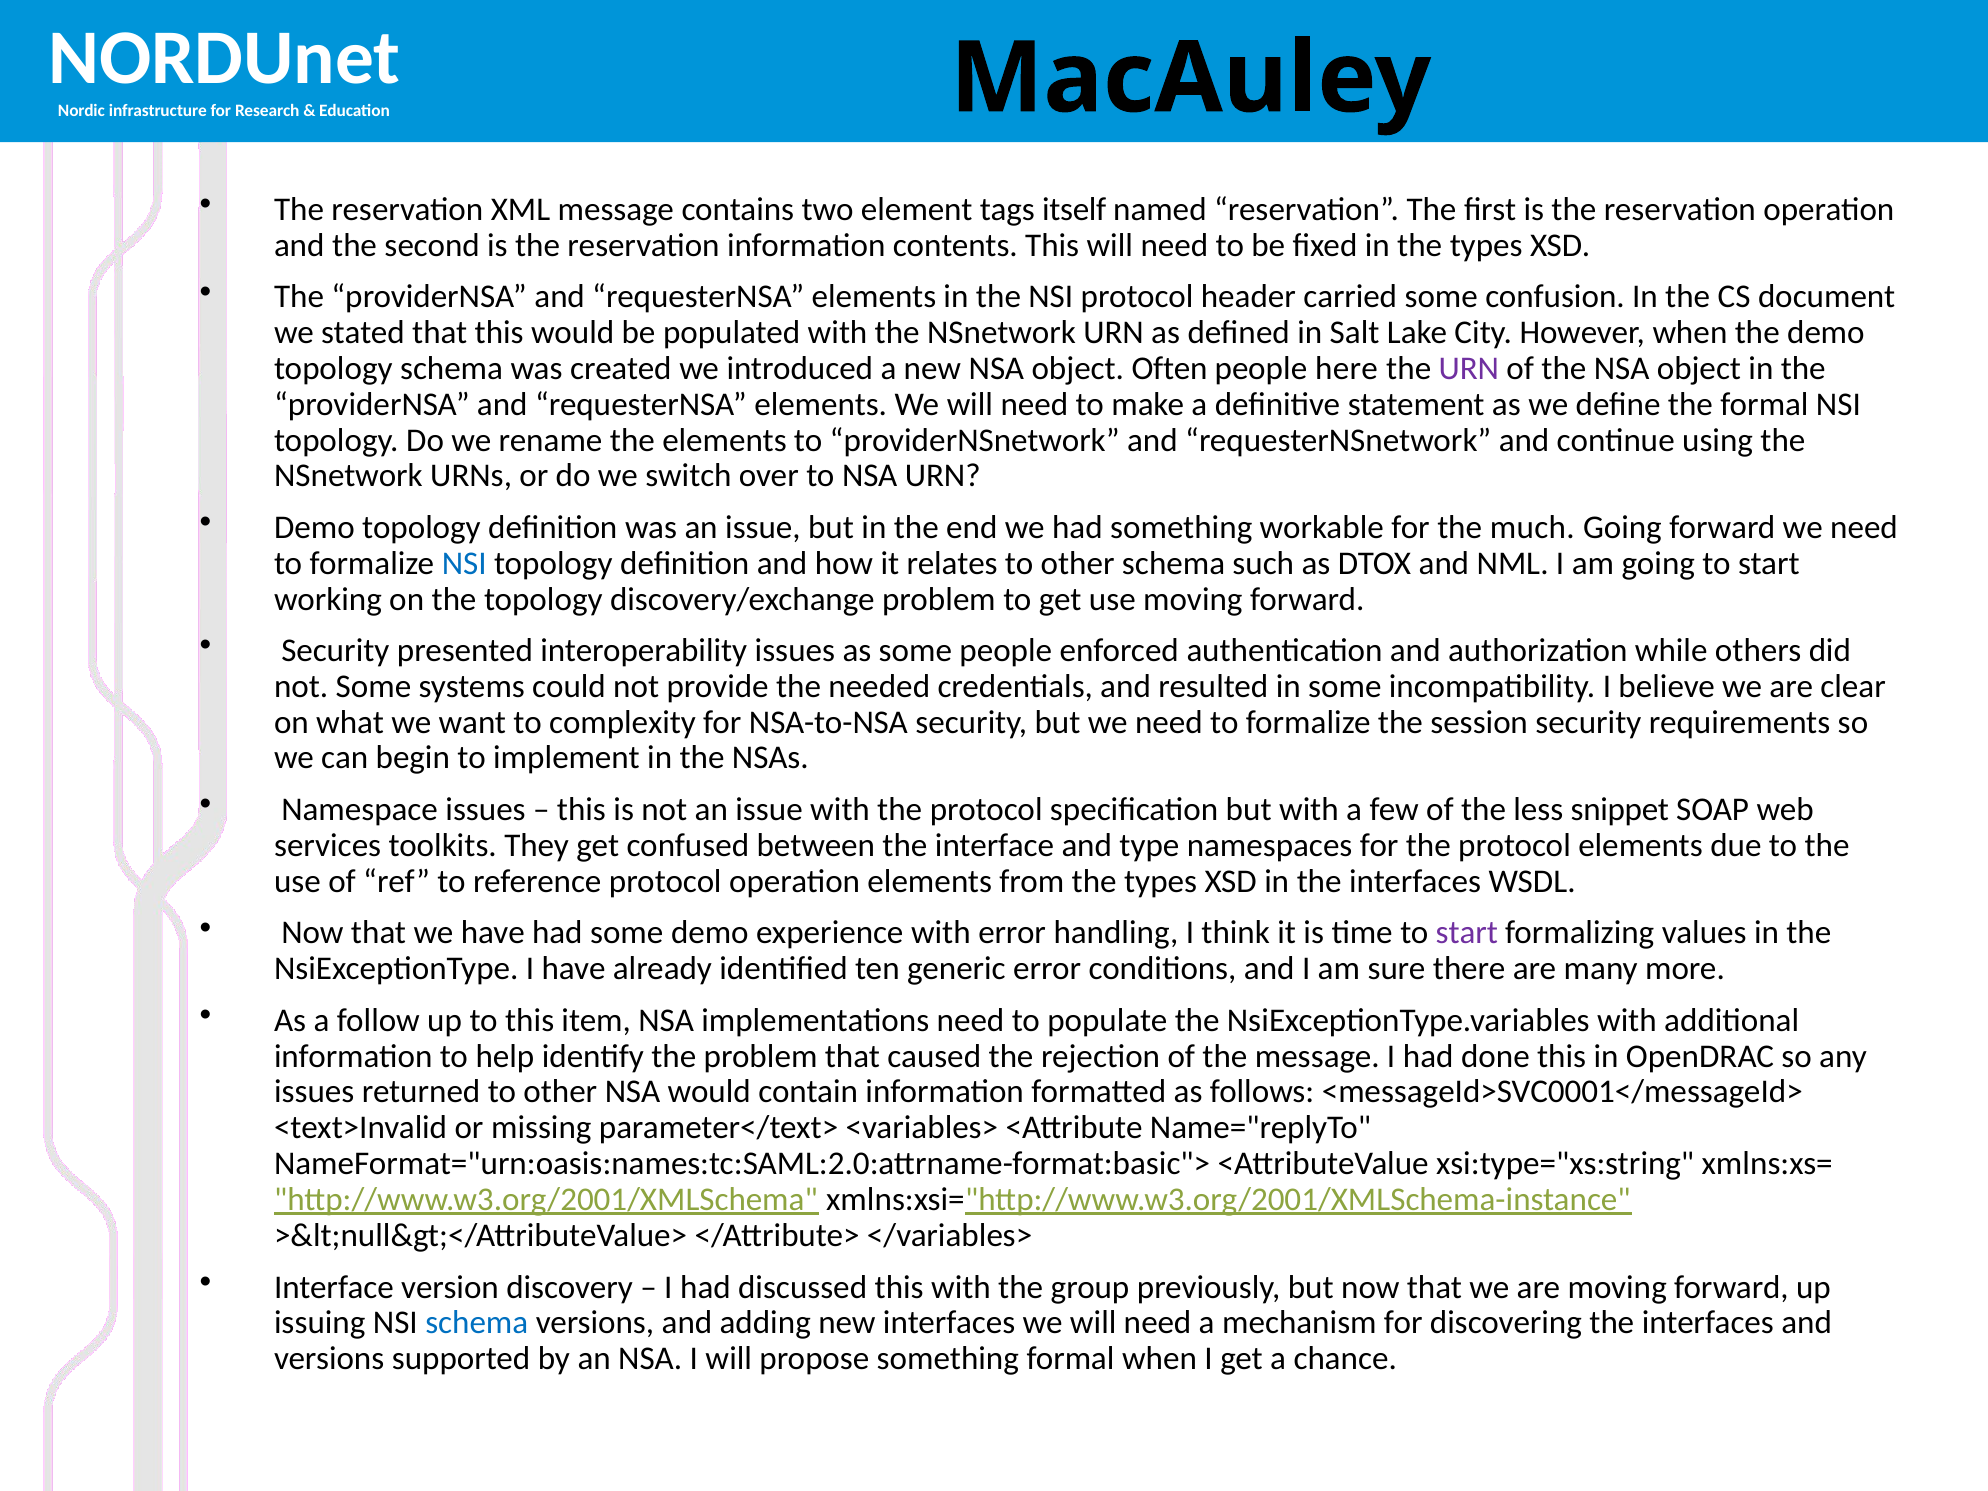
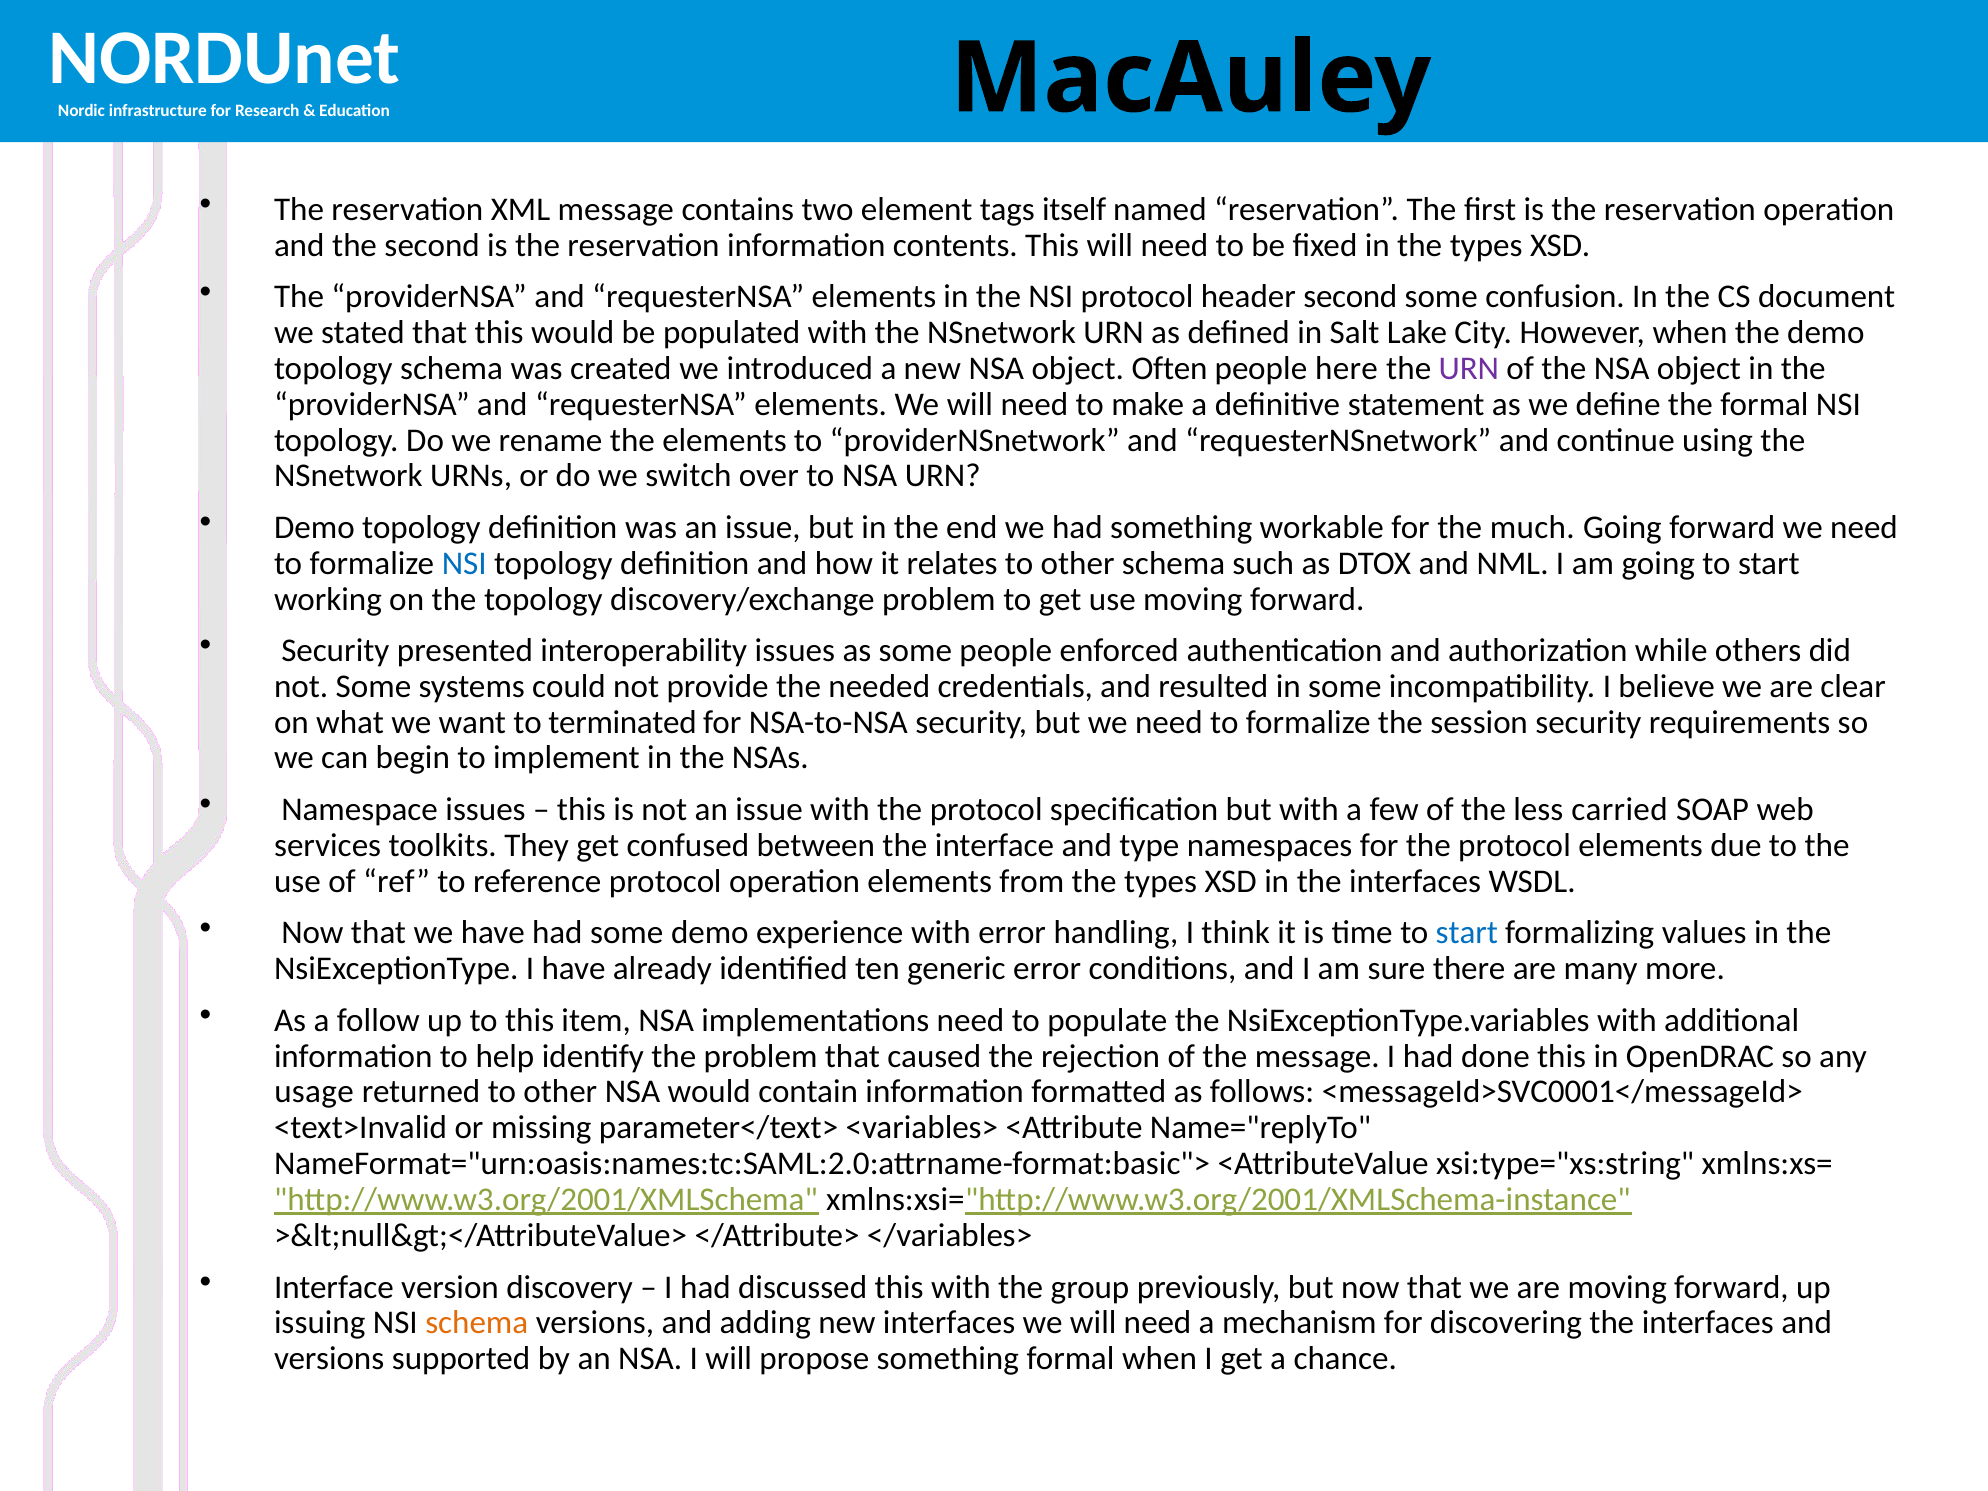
header carried: carried -> second (1350, 297)
complexity: complexity -> terminated (623, 722)
snippet: snippet -> carried (1620, 810)
start colour: purple -> blue (1467, 933)
issues: issues -> usage (314, 1092)
schema colour: blue -> orange (477, 1323)
